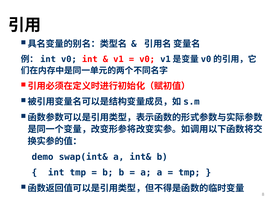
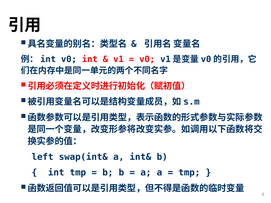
demo: demo -> left (43, 157)
